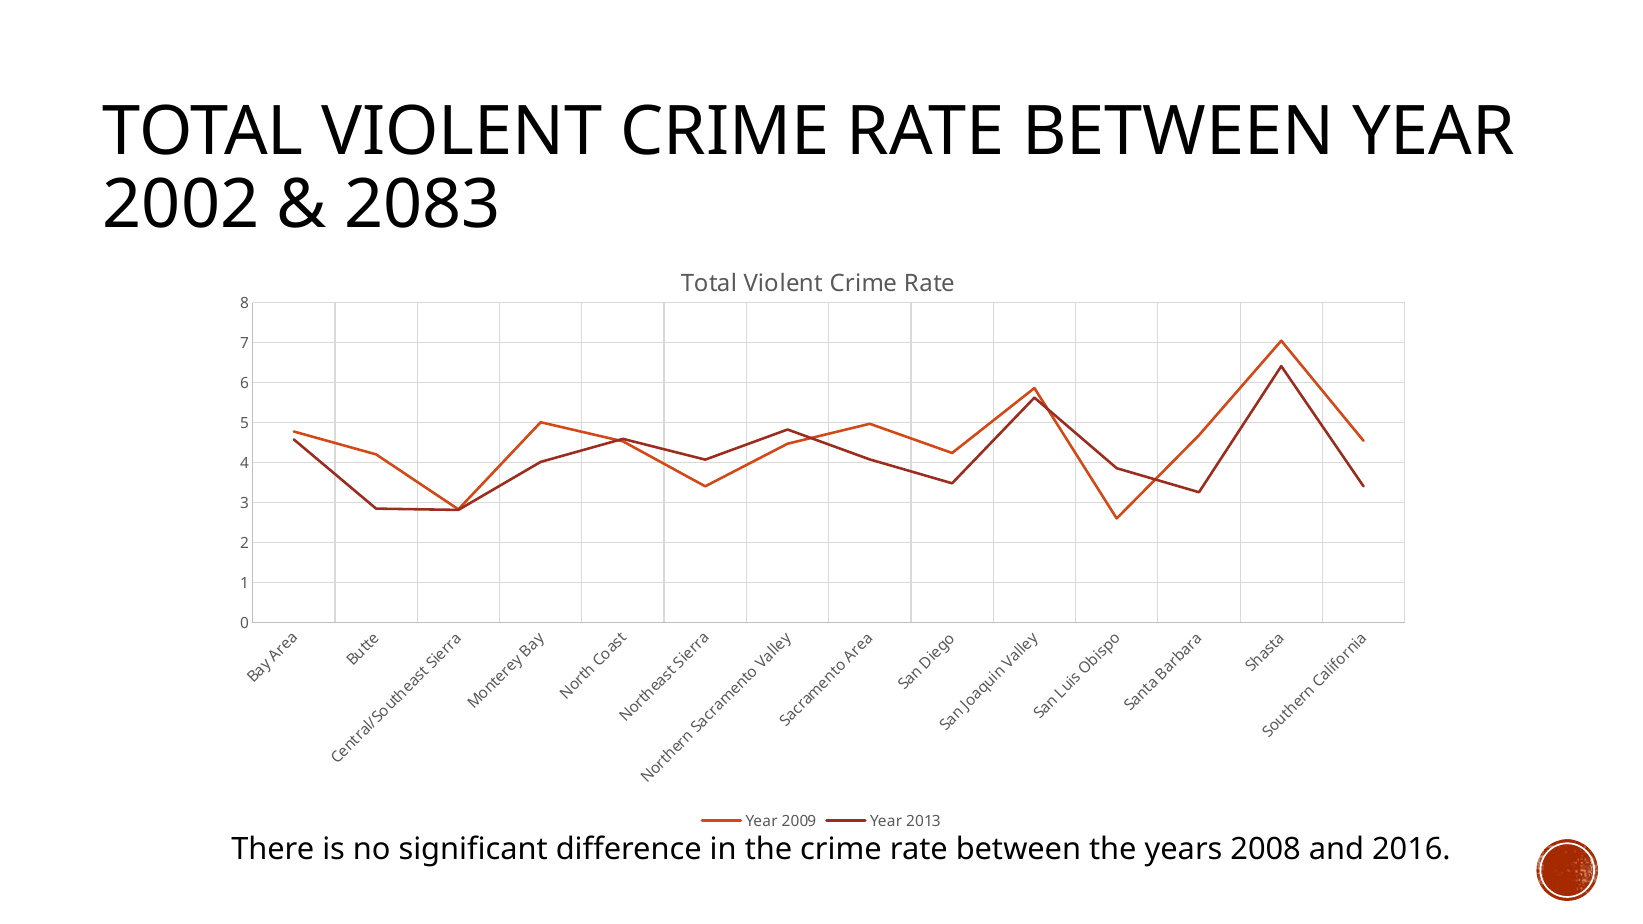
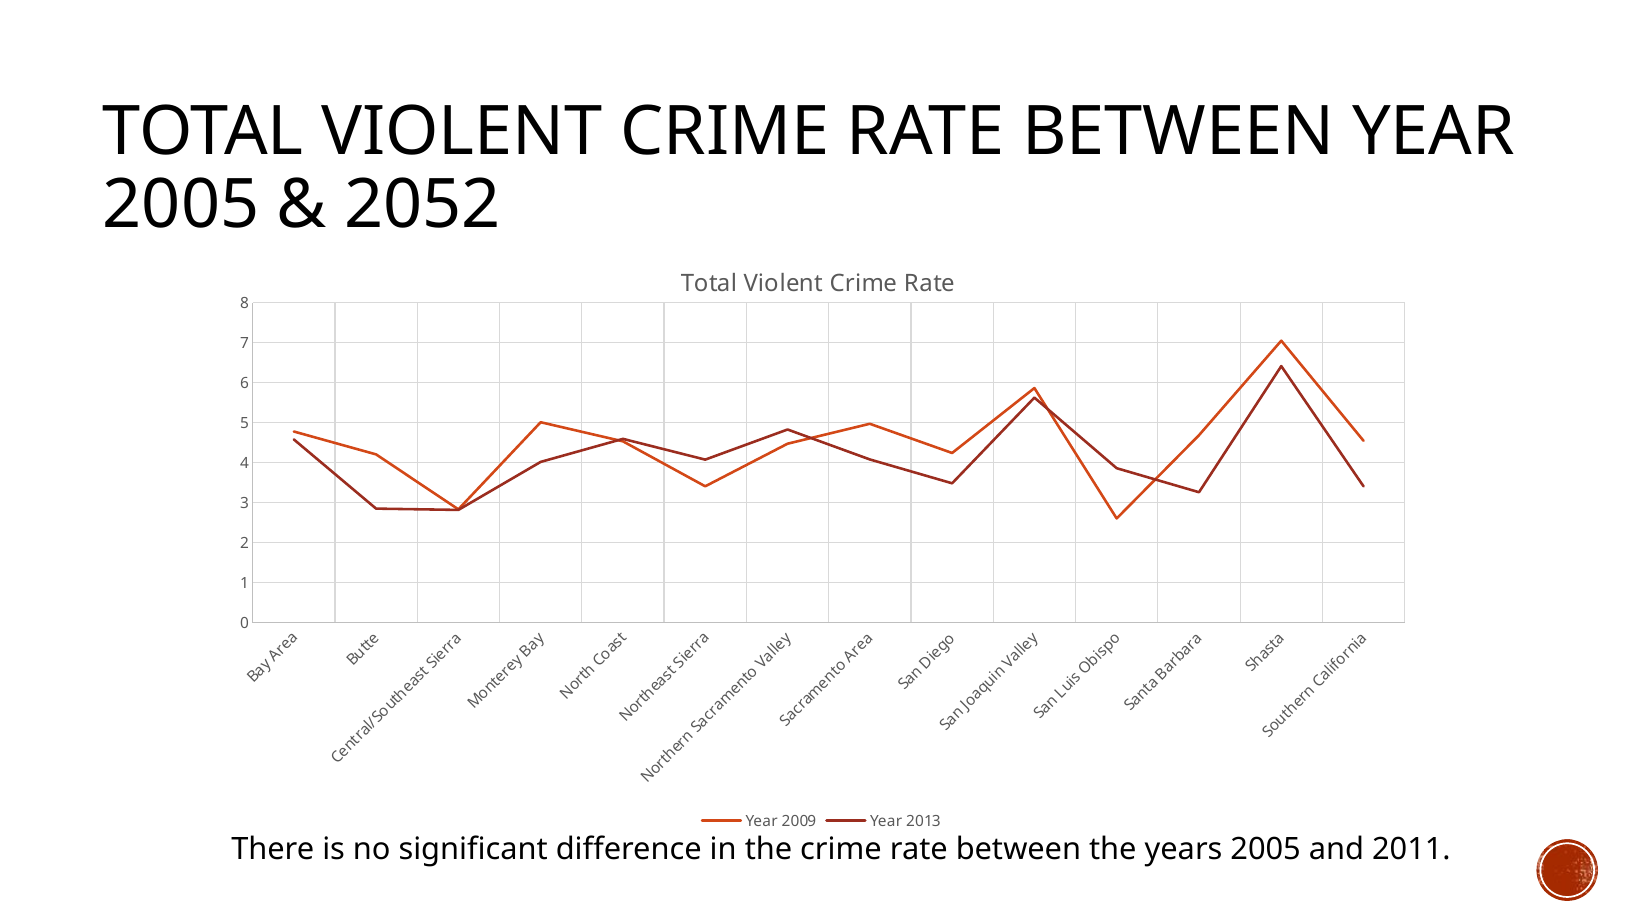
2002: 2002 -> 2005 (181, 205)
2083: 2083 -> 2052 (423, 205)
years 2008: 2008 -> 2005 (1266, 850)
2016: 2016 -> 2011 (1411, 850)
